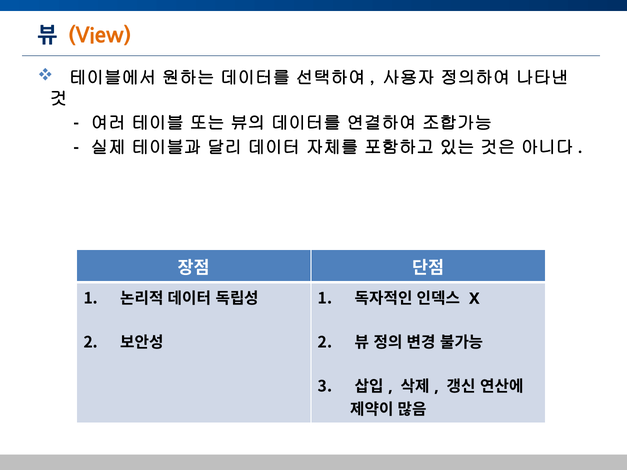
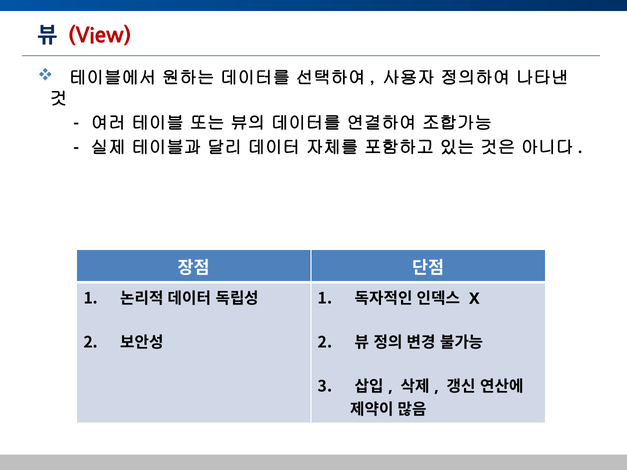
View colour: orange -> red (100, 36)
